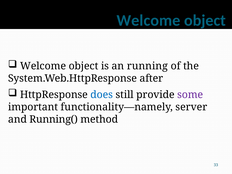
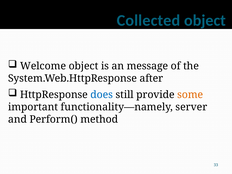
Welcome: Welcome -> Collected (148, 20)
running: running -> message (147, 66)
some colour: purple -> orange (190, 95)
Running(: Running( -> Perform( (54, 119)
